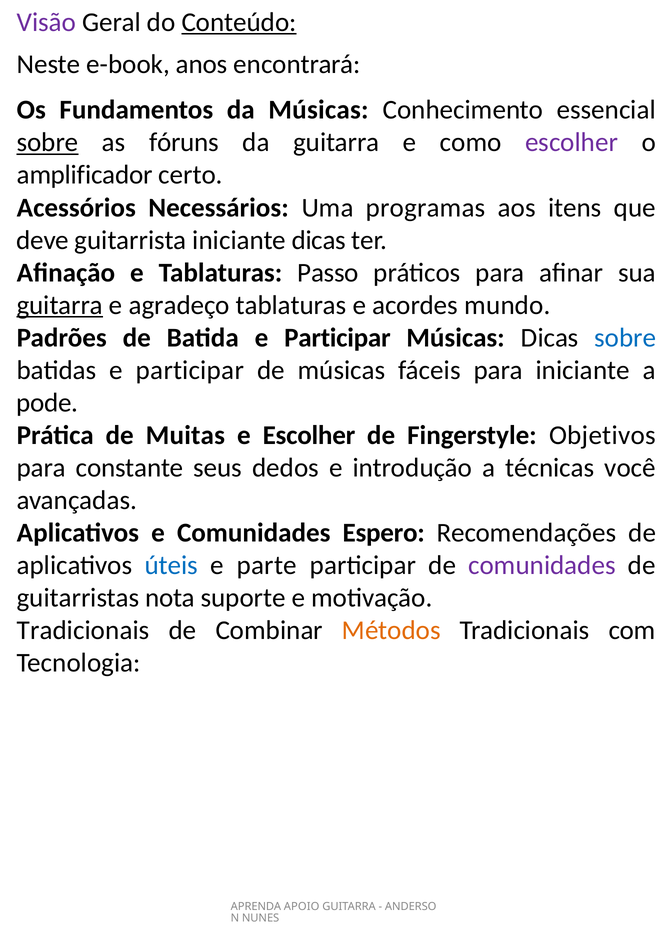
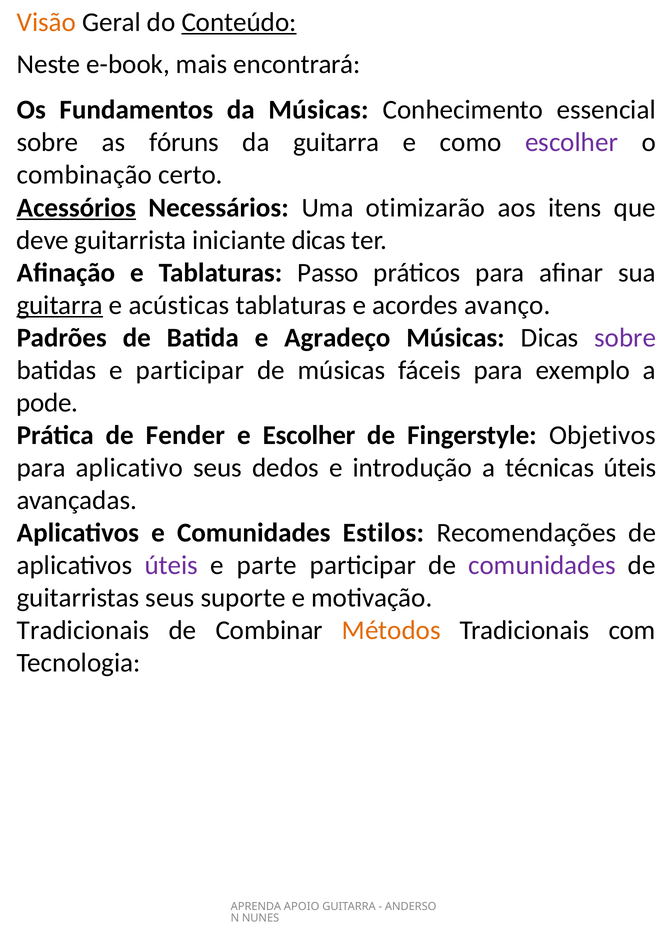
Visão colour: purple -> orange (46, 22)
anos: anos -> mais (202, 64)
sobre underline: present -> none (48, 142)
amplificador: amplificador -> combinação (84, 175)
Acessórios underline: none -> present (76, 207)
programas: programas -> otimizarão (426, 207)
agradeço: agradeço -> acústicas (179, 305)
mundo: mundo -> avanço (507, 305)
Batida e Participar: Participar -> Agradeço (337, 338)
sobre colour: blue -> purple (625, 338)
para iniciante: iniciante -> exemplo (583, 370)
Muitas: Muitas -> Fender (185, 435)
constante: constante -> aplicativo (129, 468)
técnicas você: você -> úteis (630, 468)
Espero: Espero -> Estilos (383, 533)
úteis colour: blue -> purple (171, 565)
guitarristas nota: nota -> seus (170, 598)
